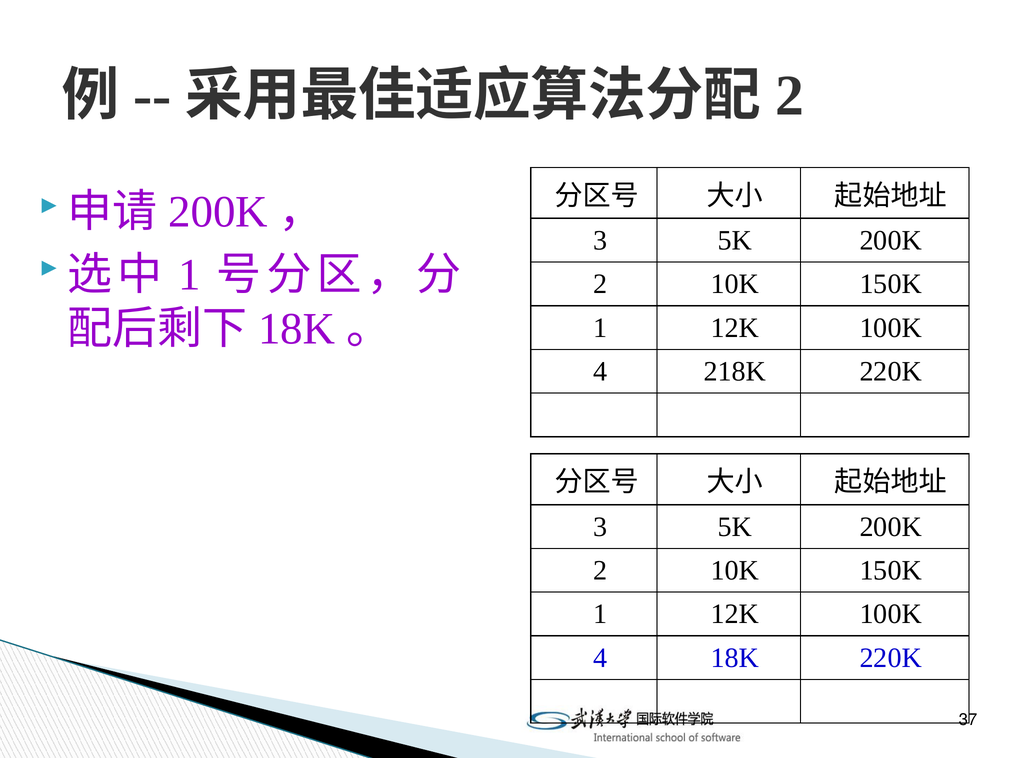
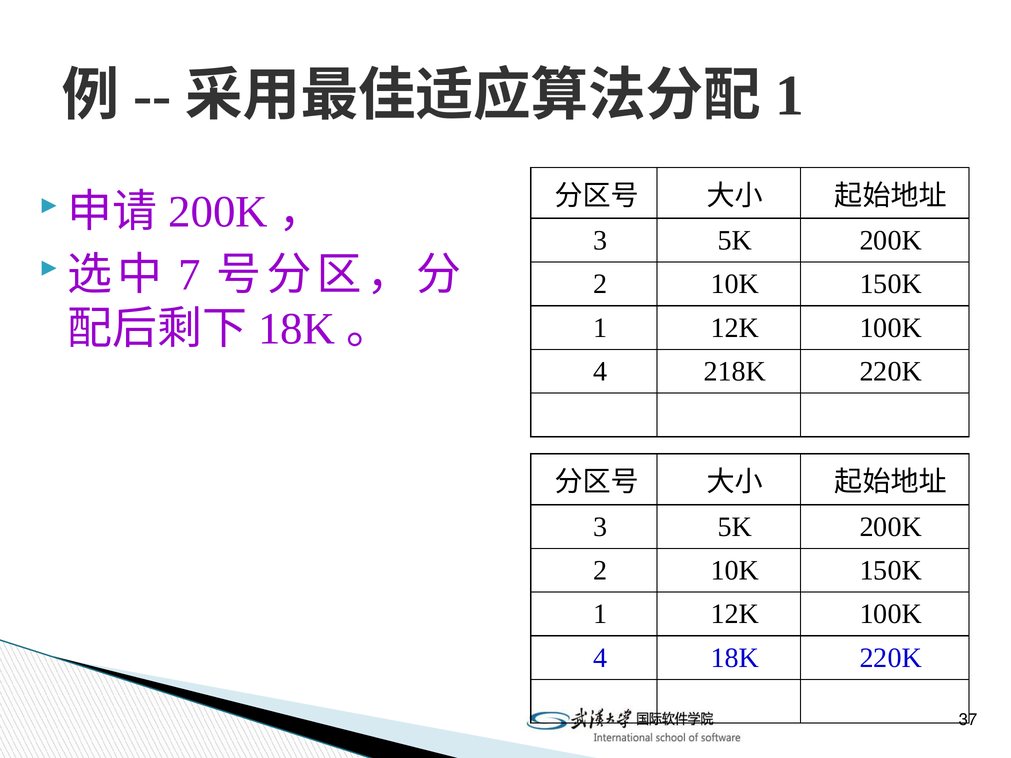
2: 2 -> 1 (790, 96)
1: 1 -> 7 (189, 275)
